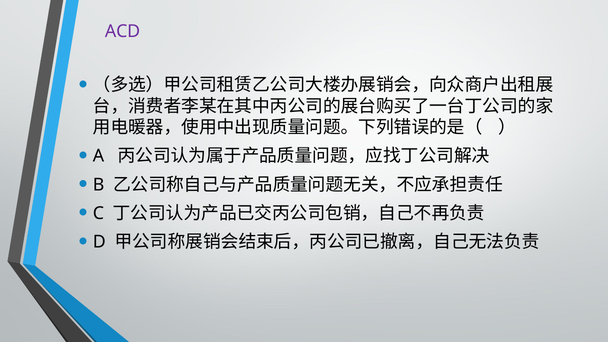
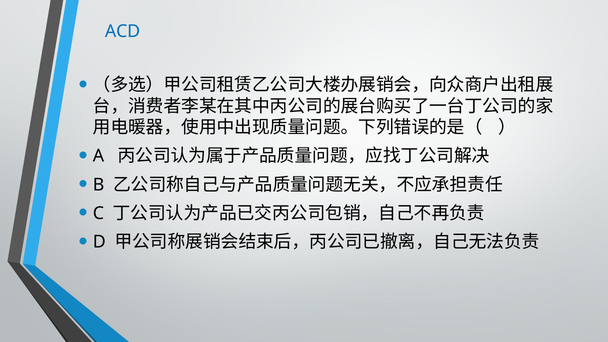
ACD colour: purple -> blue (123, 31)
